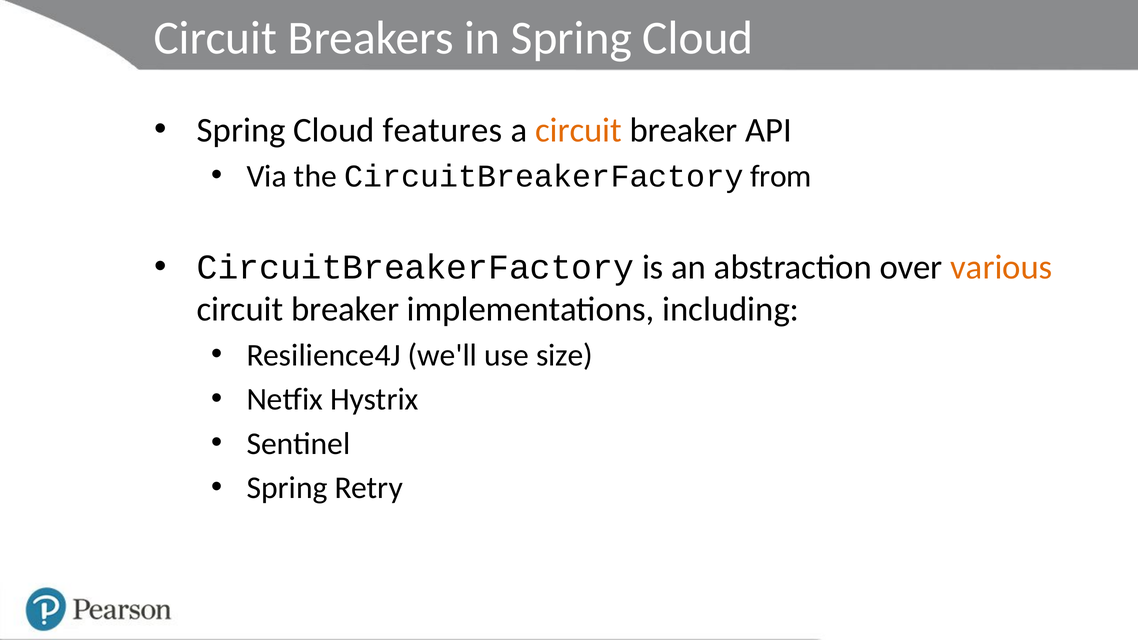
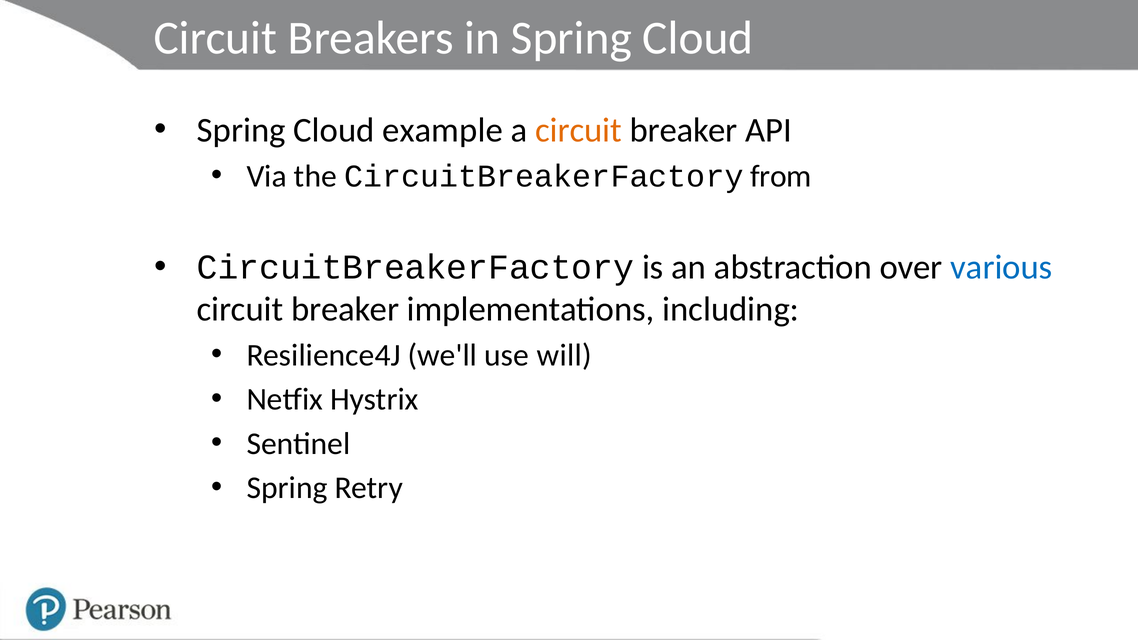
features: features -> example (443, 130)
various colour: orange -> blue (1001, 268)
size: size -> will (564, 355)
